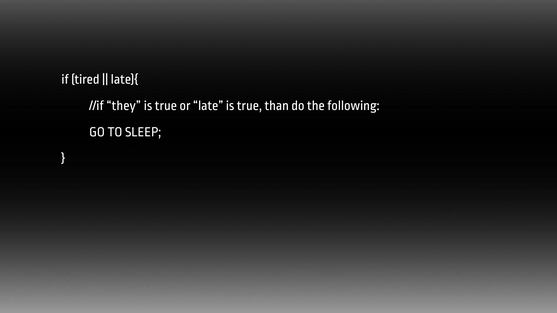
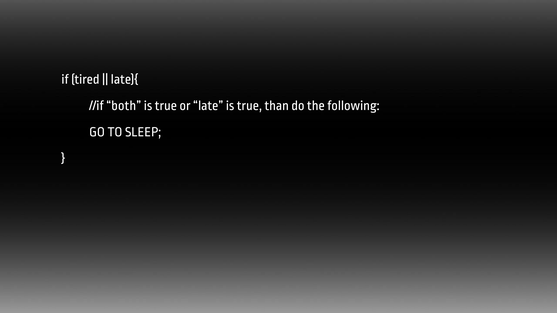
they: they -> both (124, 106)
